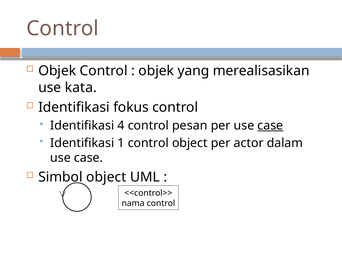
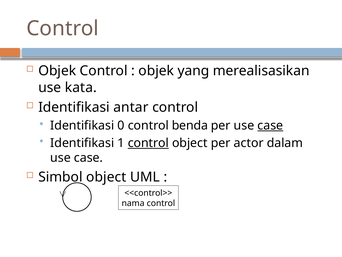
fokus: fokus -> antar (131, 107)
4: 4 -> 0 (121, 125)
pesan: pesan -> benda (190, 125)
control underline: none -> present (148, 143)
